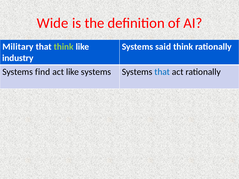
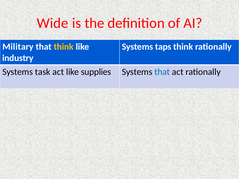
think colour: light green -> yellow (64, 47)
said: said -> taps (163, 47)
find: find -> task (43, 72)
like systems: systems -> supplies (96, 72)
